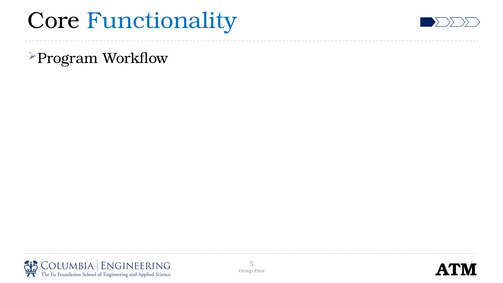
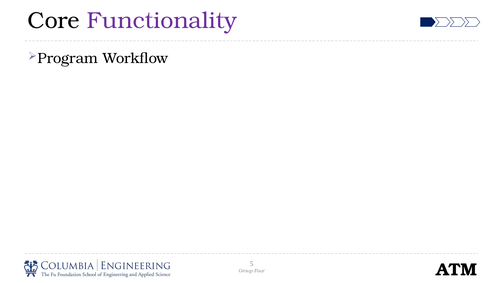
Functionality colour: blue -> purple (162, 21)
